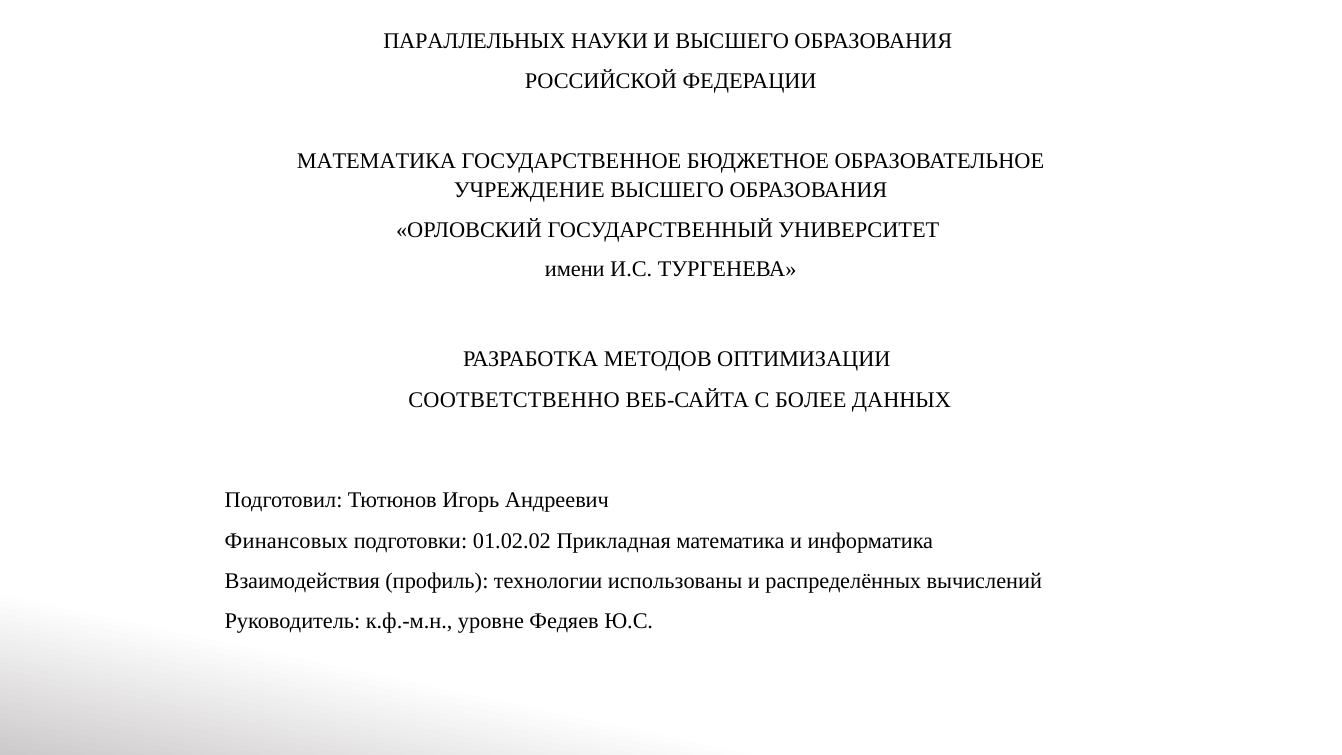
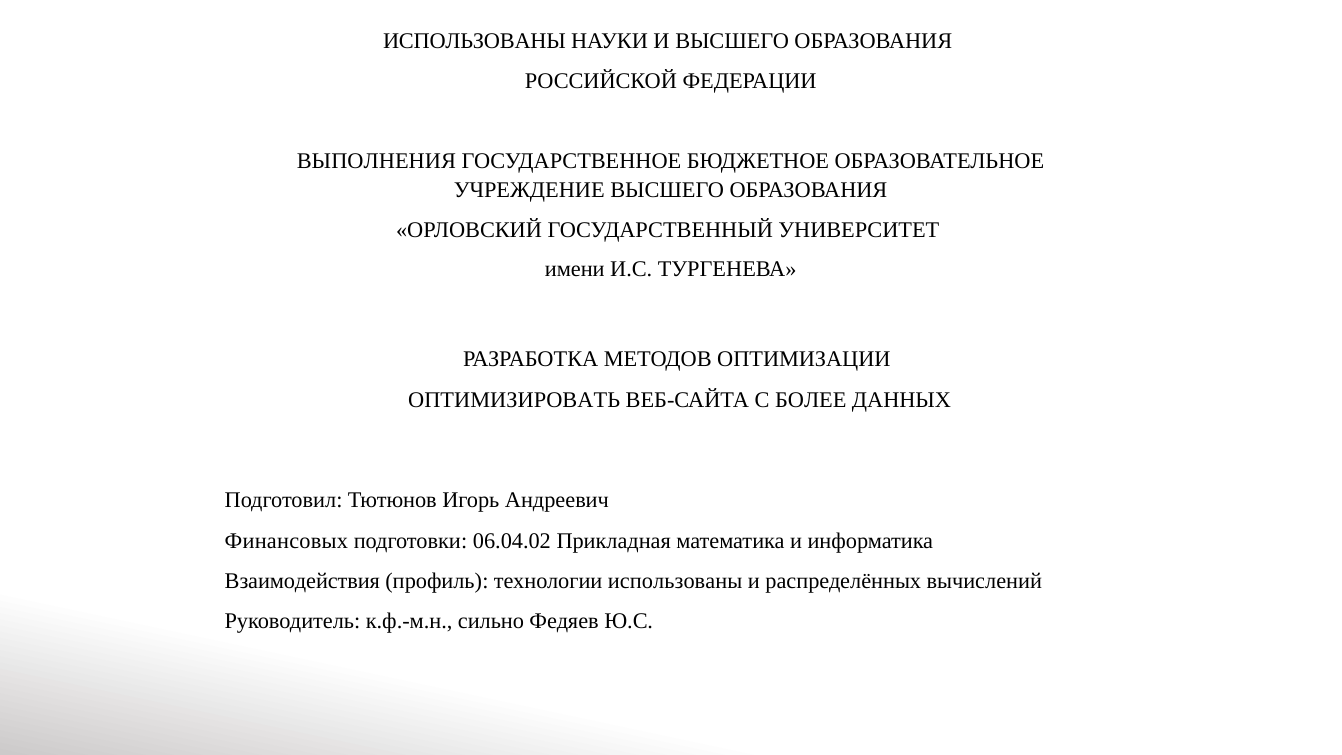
ПАРАЛЛЕЛЬНЫХ: ПАРАЛЛЕЛЬНЫХ -> ИСПОЛЬЗОВАНЫ (474, 41)
МАТЕМАТИКА: МАТЕМАТИКА -> ВЫПОЛНЕНИЯ (376, 161)
СООТВЕТСТВЕННО: СООТВЕТСТВЕННО -> ОПТИМИЗИРОВАТЬ (514, 400)
01.02.02: 01.02.02 -> 06.04.02 (512, 541)
уровне: уровне -> сильно (491, 621)
